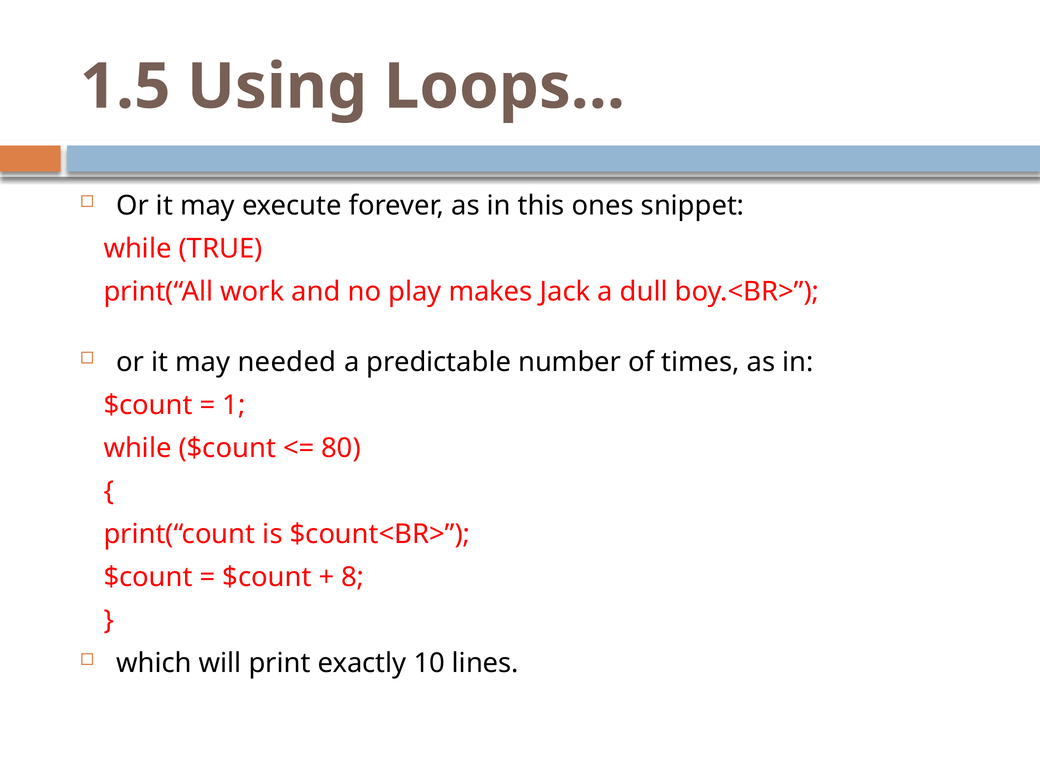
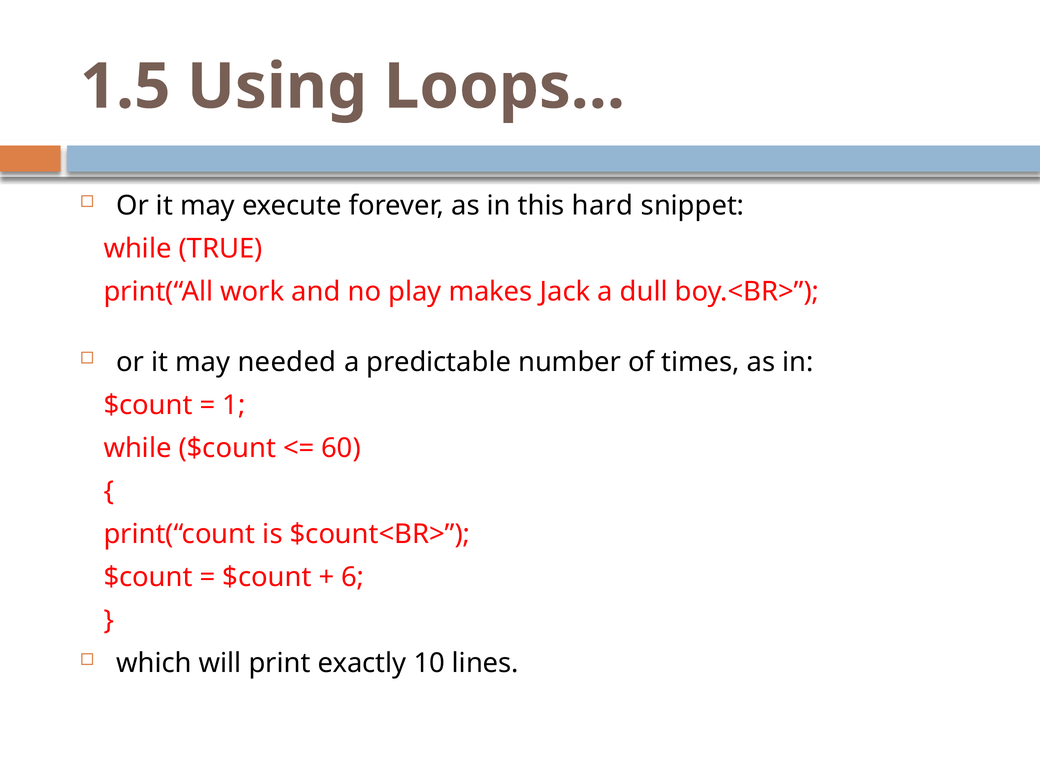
ones: ones -> hard (603, 205)
80: 80 -> 60 (341, 448)
8: 8 -> 6 (353, 577)
